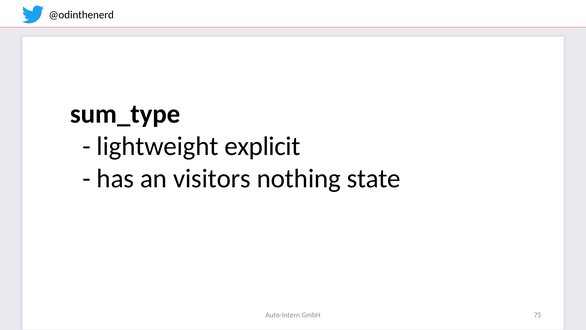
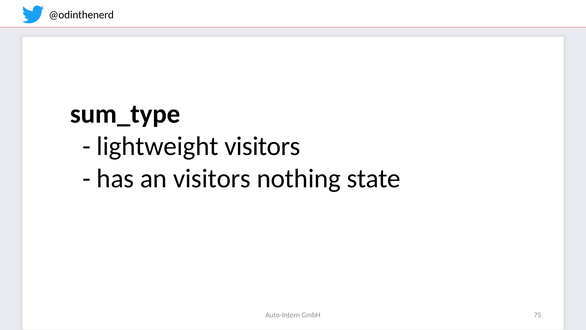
lightweight explicit: explicit -> visitors (262, 146)
